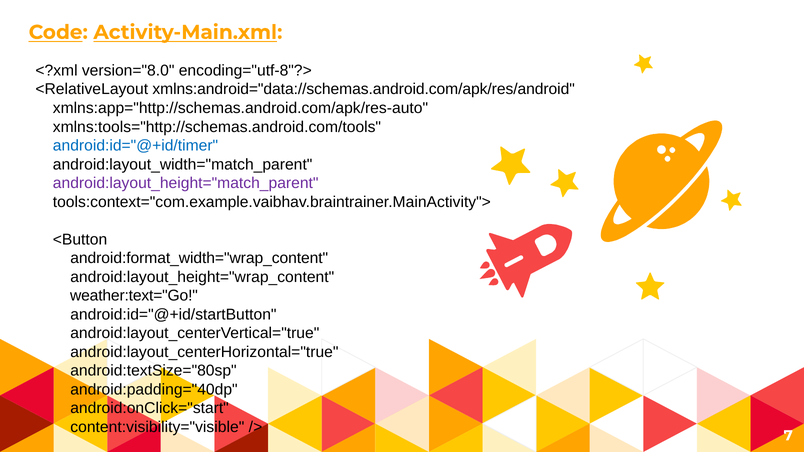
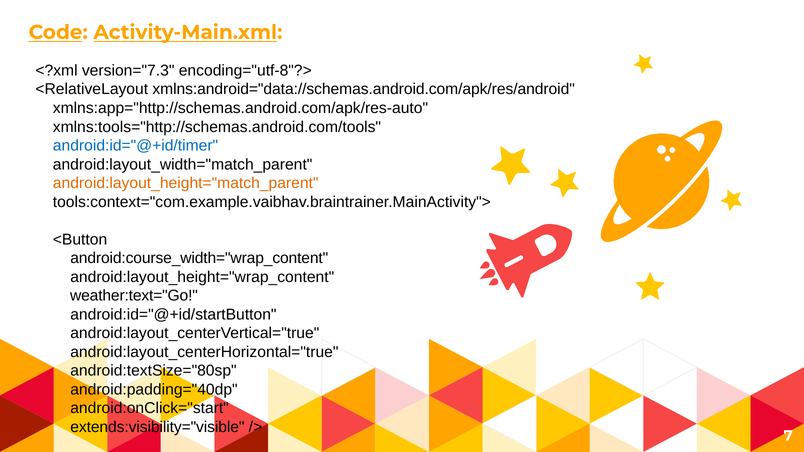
version="8.0: version="8.0 -> version="7.3 (128, 71)
android:layout_height="match_parent colour: purple -> orange (186, 183)
android:format_width="wrap_content: android:format_width="wrap_content -> android:course_width="wrap_content (199, 258)
content:visibility="visible: content:visibility="visible -> extends:visibility="visible (157, 427)
